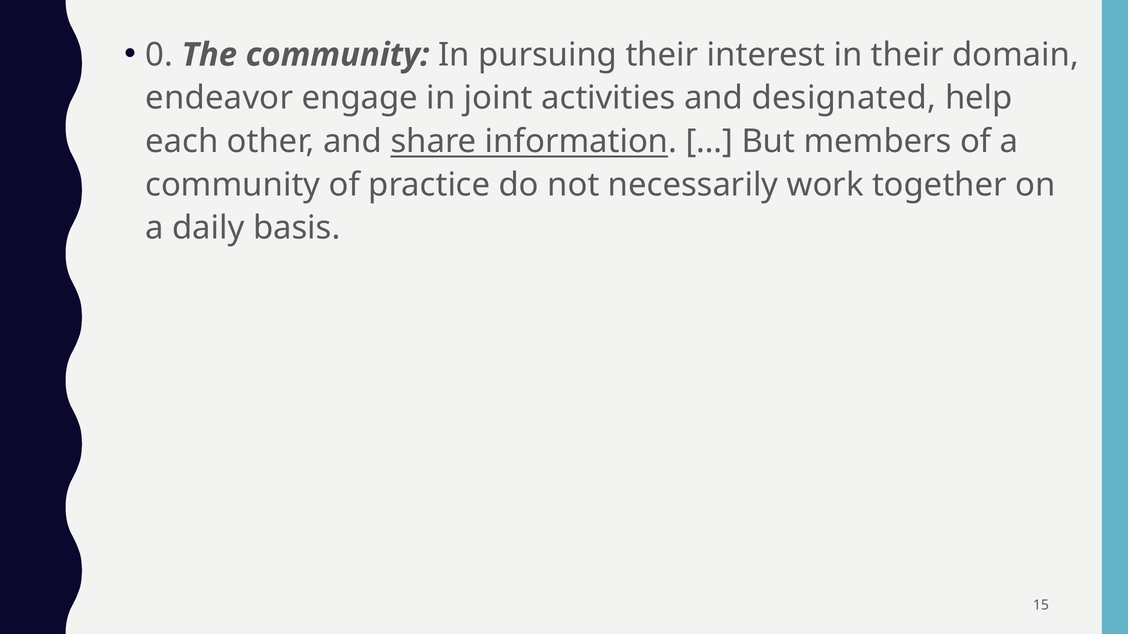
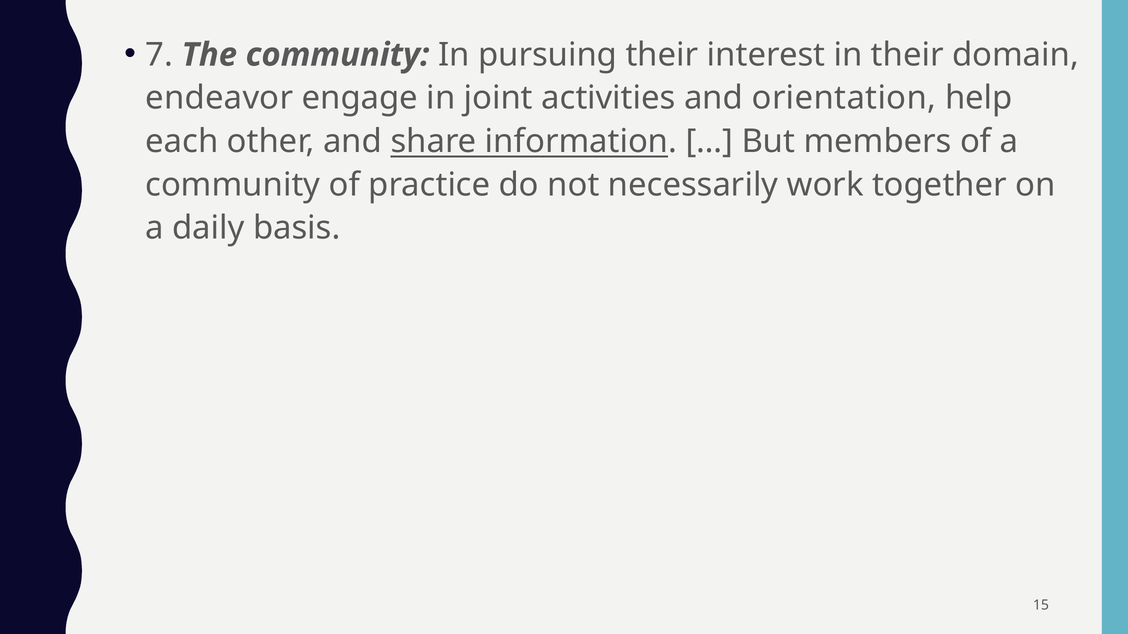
0: 0 -> 7 (159, 55)
designated: designated -> orientation (844, 98)
